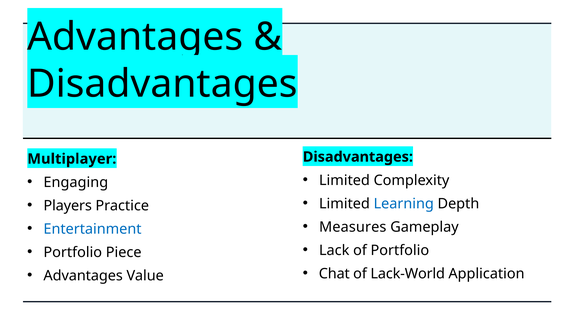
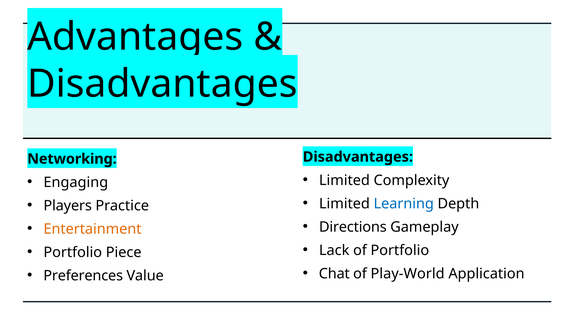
Multiplayer: Multiplayer -> Networking (72, 159)
Measures: Measures -> Directions (353, 227)
Entertainment colour: blue -> orange (93, 229)
Lack-World: Lack-World -> Play-World (408, 274)
Advantages: Advantages -> Preferences (83, 276)
